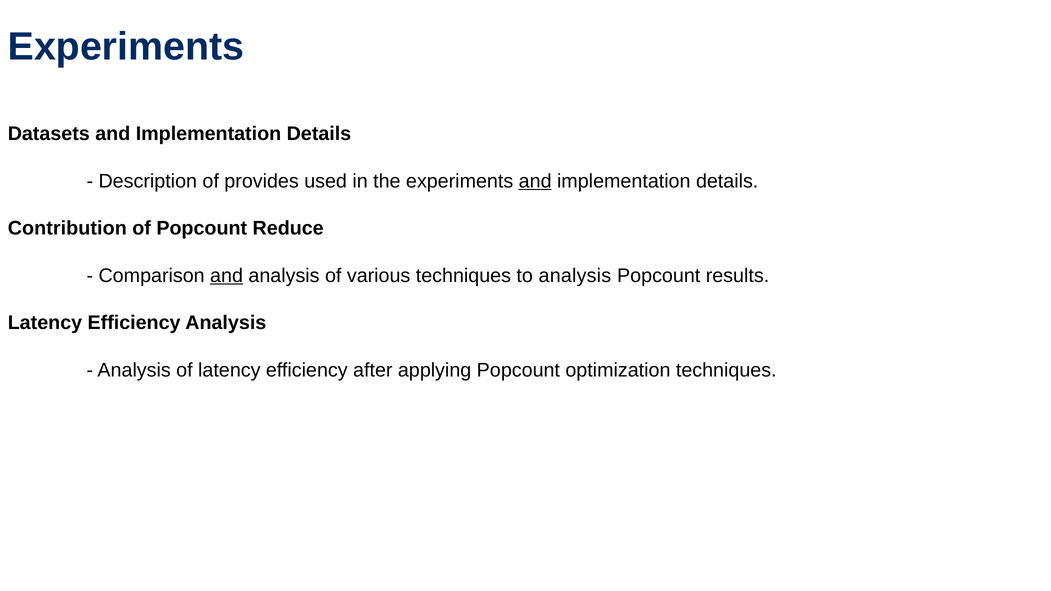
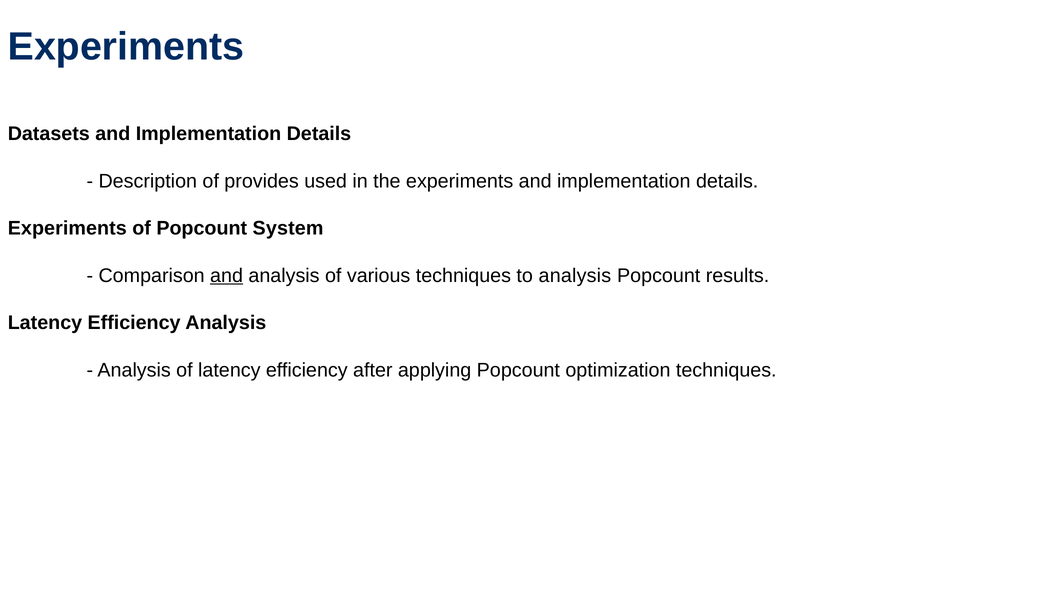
and underline: present -> none (535, 181)
Contribution: Contribution -> Experiments (67, 228)
Reduce: Reduce -> System (288, 228)
